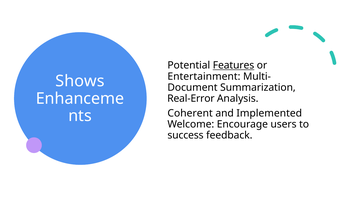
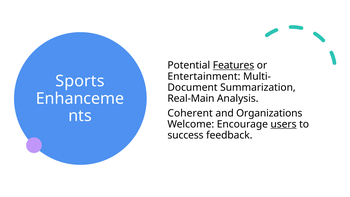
Shows: Shows -> Sports (80, 81)
Real-Error: Real-Error -> Real-Main (191, 98)
Implemented: Implemented -> Organizations (269, 113)
users underline: none -> present (284, 124)
